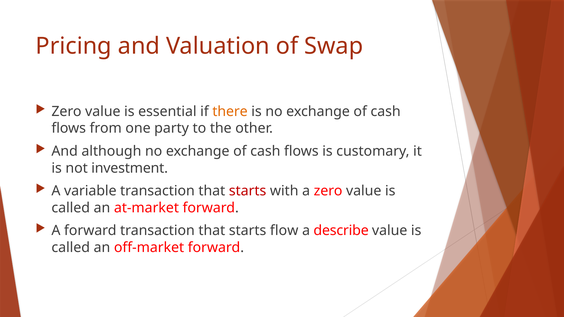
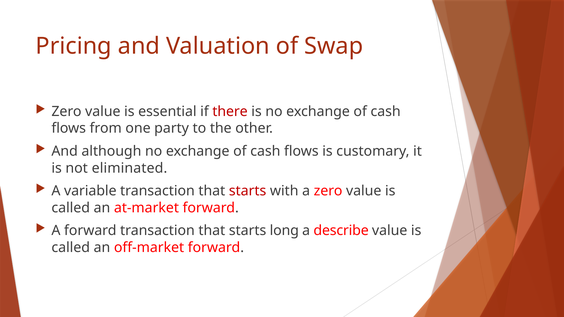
there colour: orange -> red (230, 112)
investment: investment -> eliminated (129, 168)
flow: flow -> long (284, 231)
